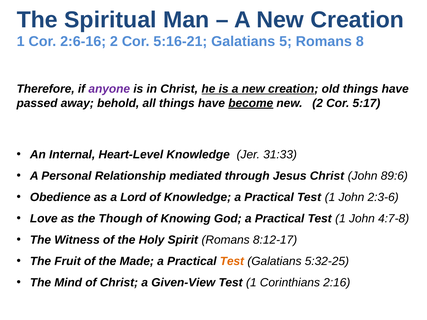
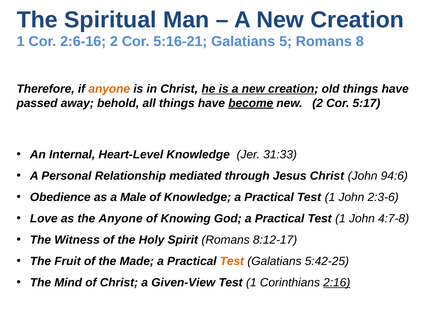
anyone colour: purple -> orange (109, 89)
89:6: 89:6 -> 94:6 (394, 176)
Lord: Lord -> Male (133, 197)
the Though: Though -> Anyone (121, 219)
5:32-25: 5:32-25 -> 5:42-25 (327, 261)
2:16 underline: none -> present (337, 283)
